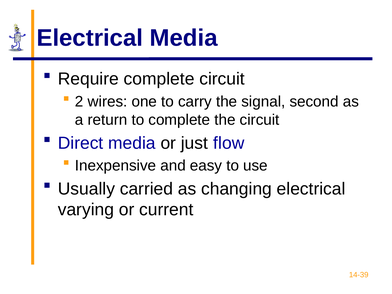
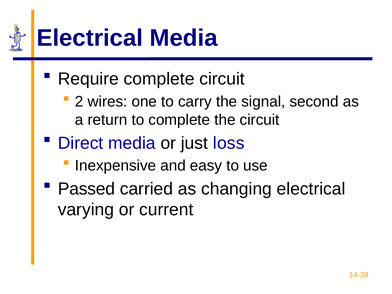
flow: flow -> loss (229, 143)
Usually: Usually -> Passed (86, 189)
